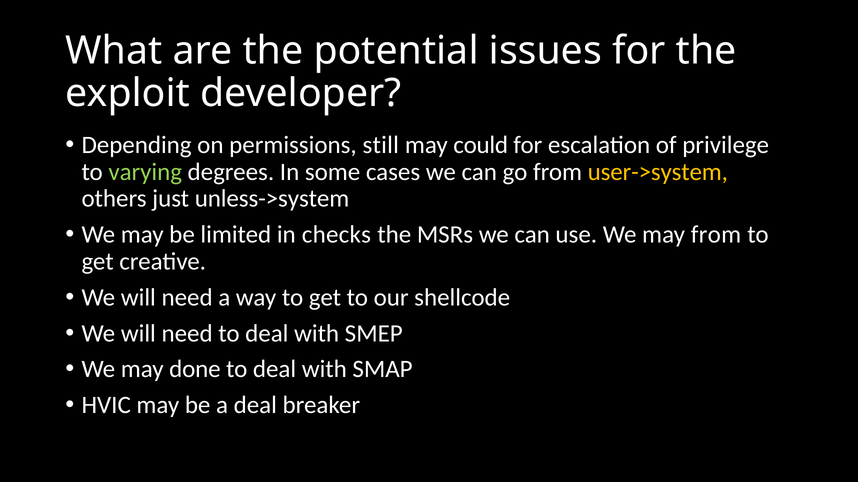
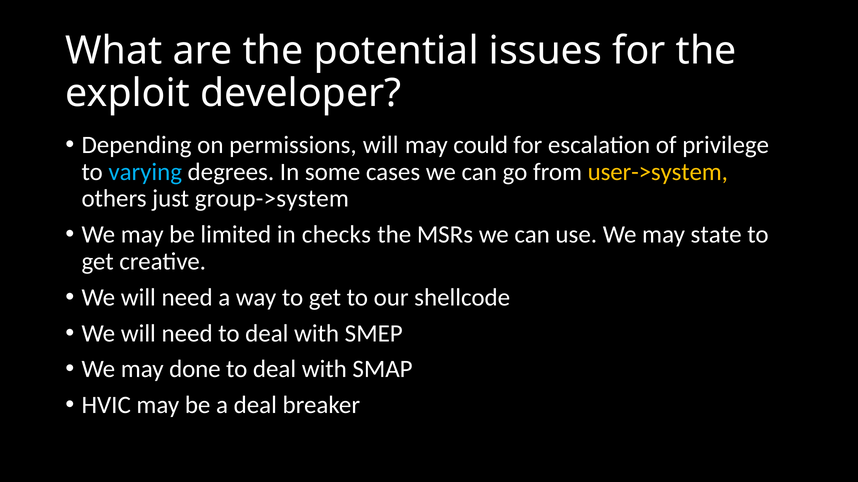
permissions still: still -> will (381, 145)
varying colour: light green -> light blue (145, 172)
unless->system: unless->system -> group->system (272, 199)
may from: from -> state (716, 235)
